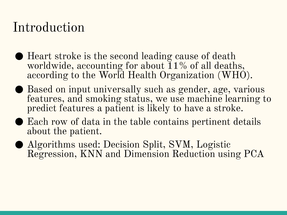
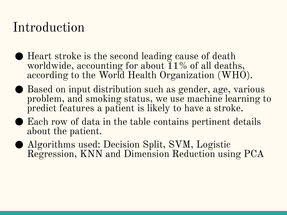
universally: universally -> distribution (118, 89)
features: features -> problem (46, 99)
